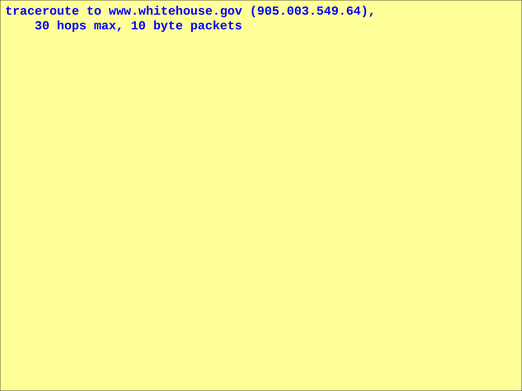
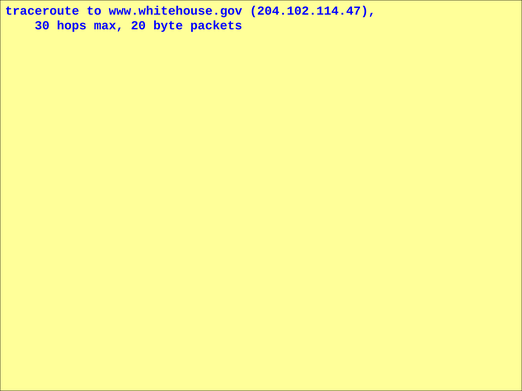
905.003.549.64: 905.003.549.64 -> 204.102.114.47 (313, 11)
10: 10 -> 20 (138, 26)
